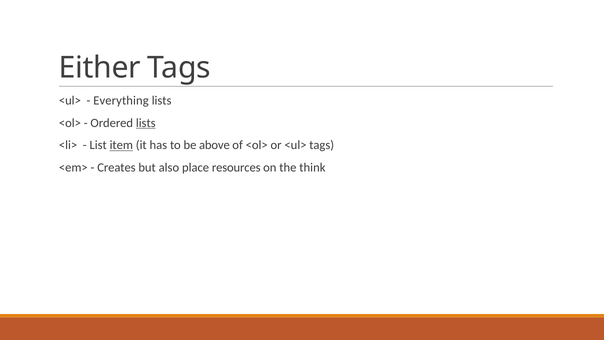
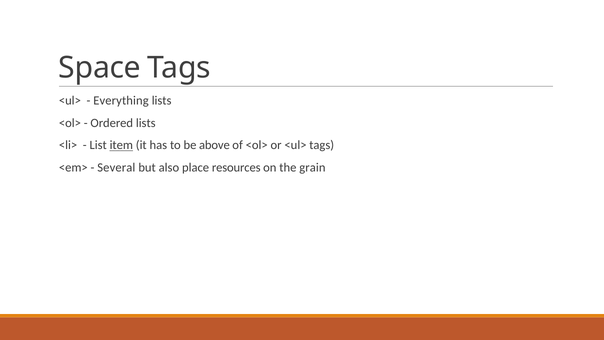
Either: Either -> Space (100, 68)
lists underline: present -> none (146, 123)
Creates: Creates -> Several (116, 168)
think: think -> grain (312, 168)
